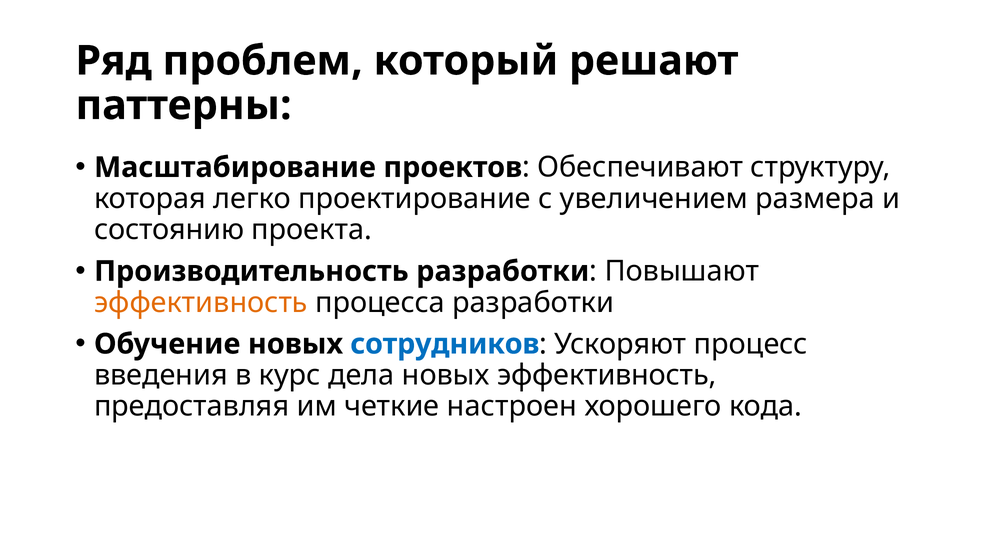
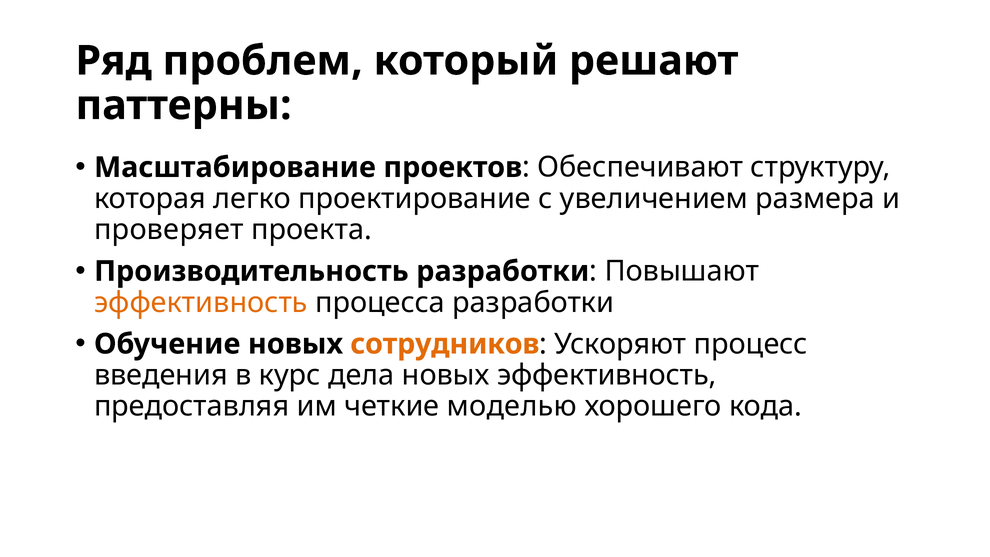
состоянию: состоянию -> проверяет (169, 230)
сотрудников colour: blue -> orange (445, 344)
настроен: настроен -> моделью (512, 406)
